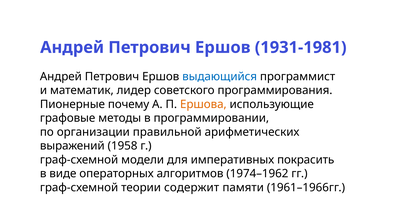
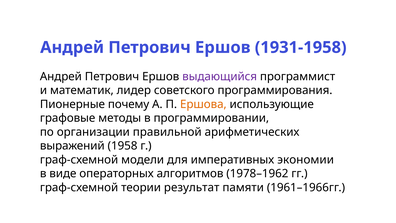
1931-1981: 1931-1981 -> 1931-1958 (301, 47)
выдающийся colour: blue -> purple (220, 76)
покрасить: покрасить -> экономии (306, 160)
1974–1962: 1974–1962 -> 1978–1962 (257, 173)
содержит: содержит -> результат (192, 187)
